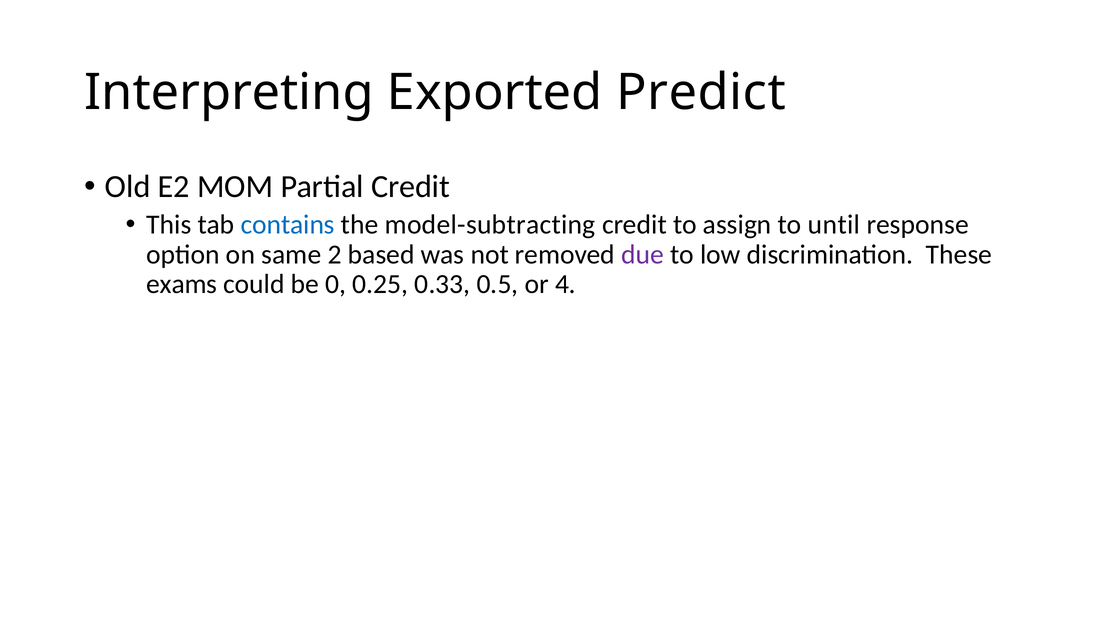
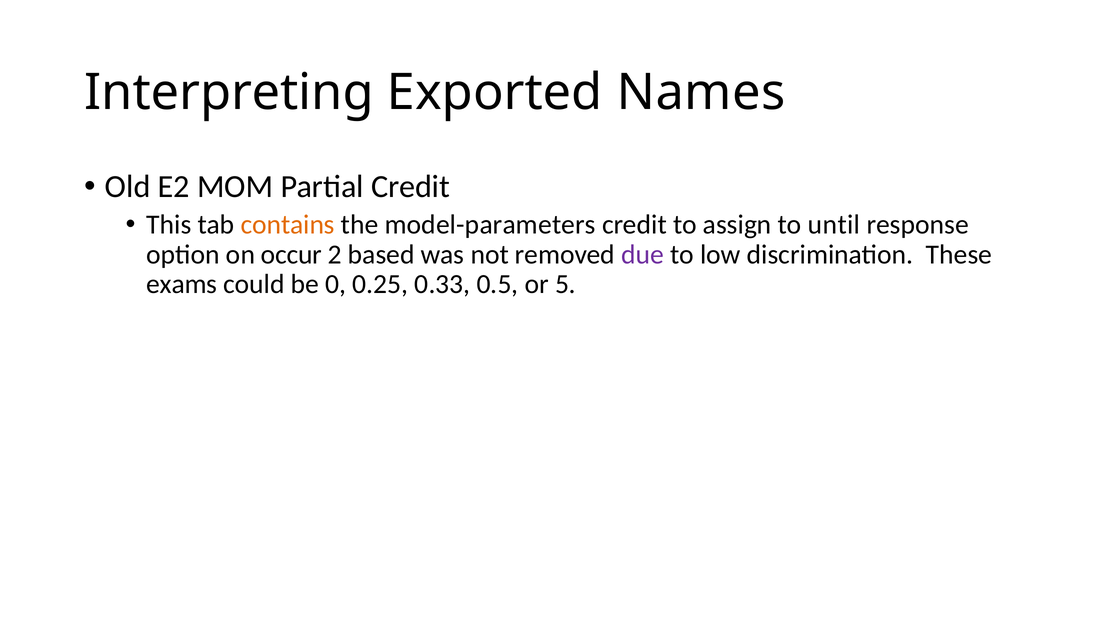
Predict: Predict -> Names (701, 93)
contains colour: blue -> orange (288, 225)
model-subtracting: model-subtracting -> model-parameters (490, 225)
same: same -> occur (291, 255)
4: 4 -> 5 (565, 285)
